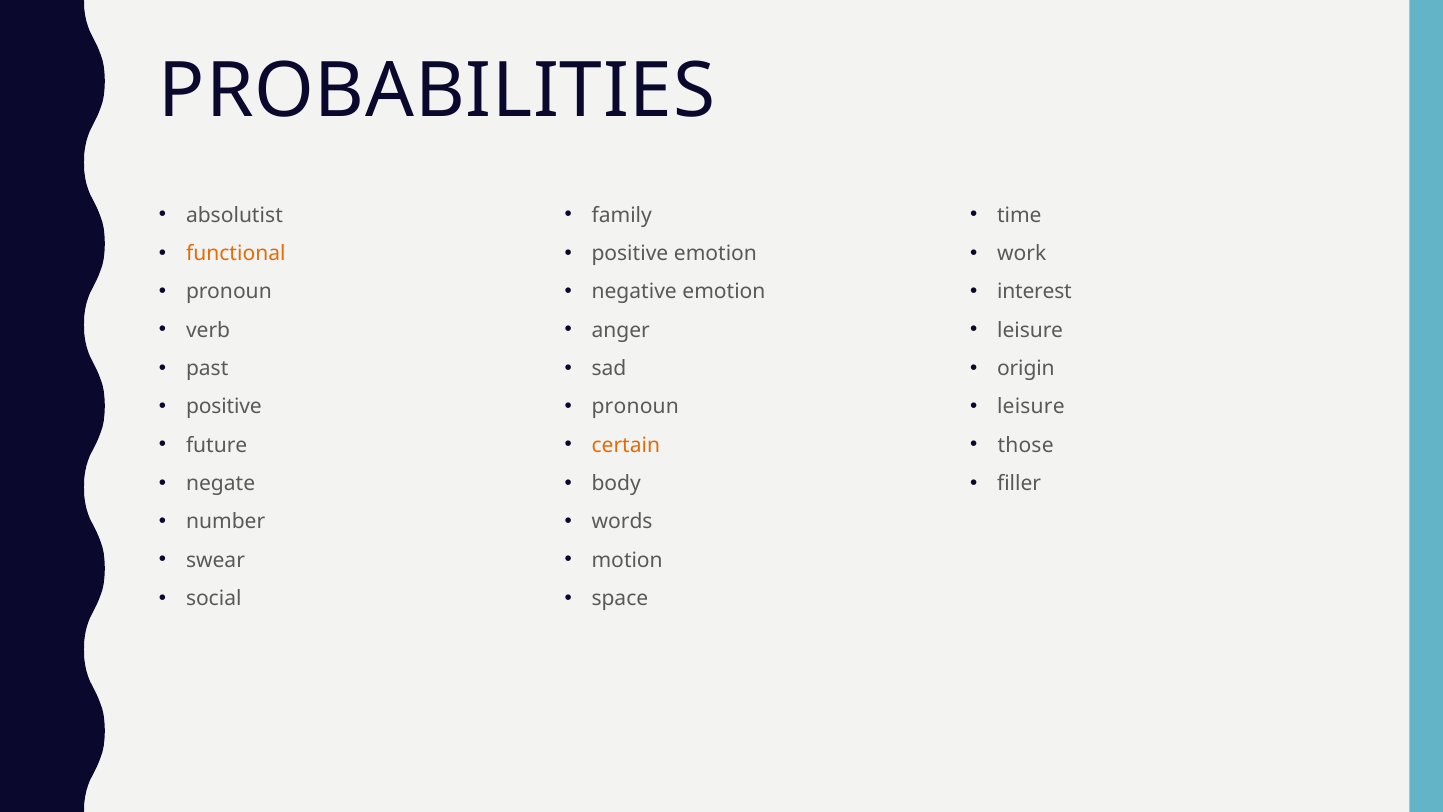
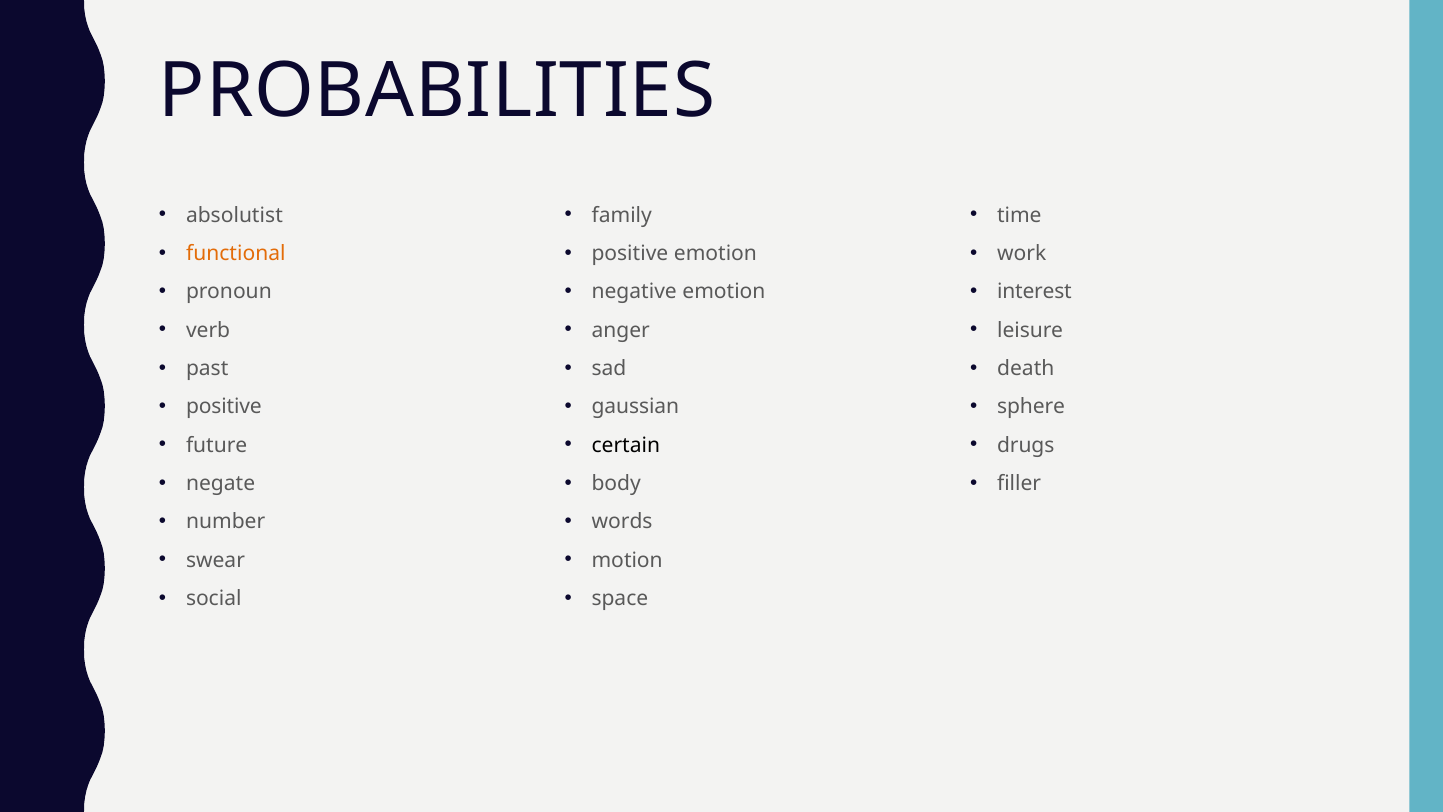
origin: origin -> death (1026, 368)
pronoun: pronoun -> gaussian (635, 407)
leisure: leisure -> sphere (1031, 407)
certain colour: orange -> black (626, 445)
those: those -> drugs (1026, 445)
